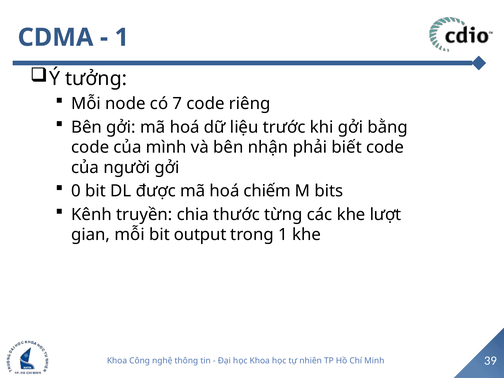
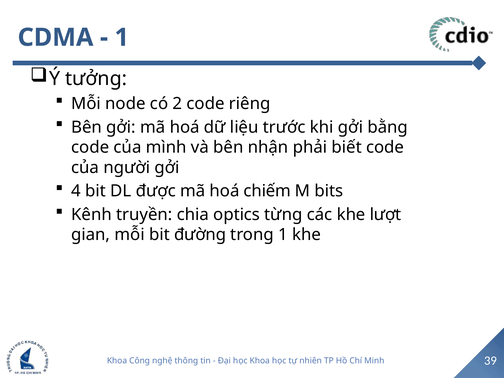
7: 7 -> 2 (177, 104)
0: 0 -> 4 (76, 191)
thước: thước -> optics (237, 215)
output: output -> đường (200, 235)
